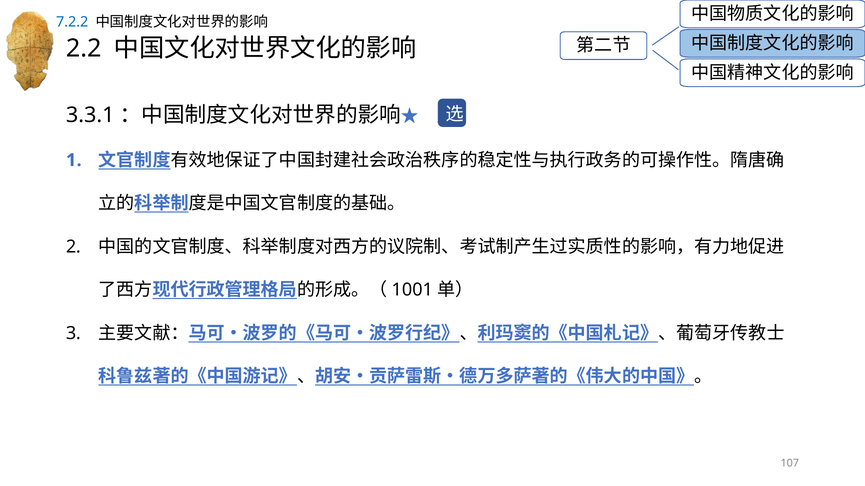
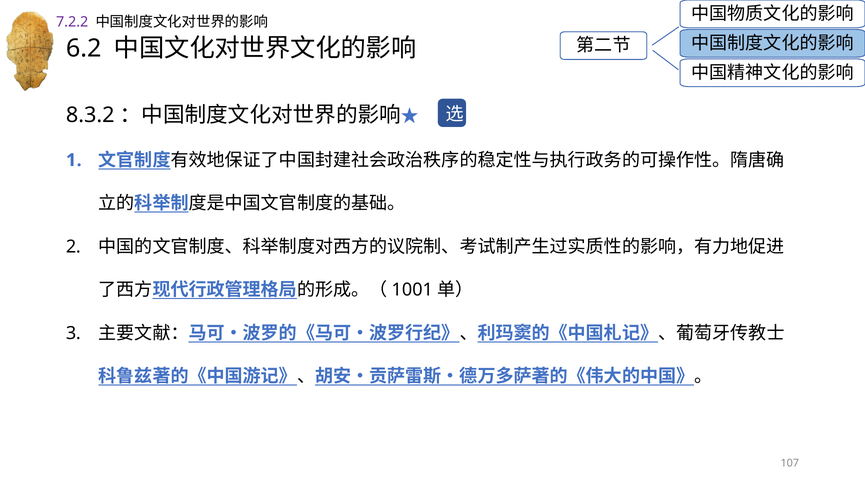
7.2.2 colour: blue -> purple (72, 22)
2.2: 2.2 -> 6.2 (84, 49)
3.3.1: 3.3.1 -> 8.3.2 (90, 115)
